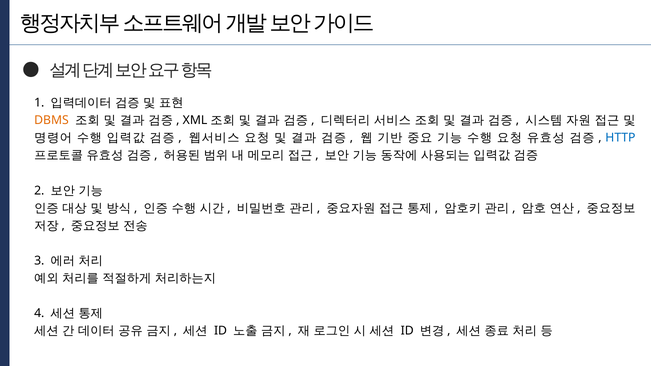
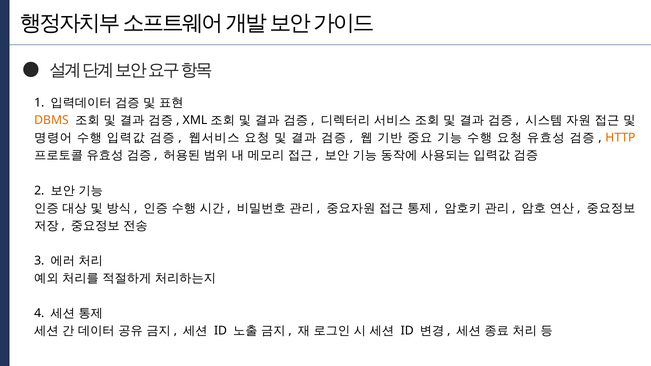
HTTP colour: blue -> orange (620, 138)
